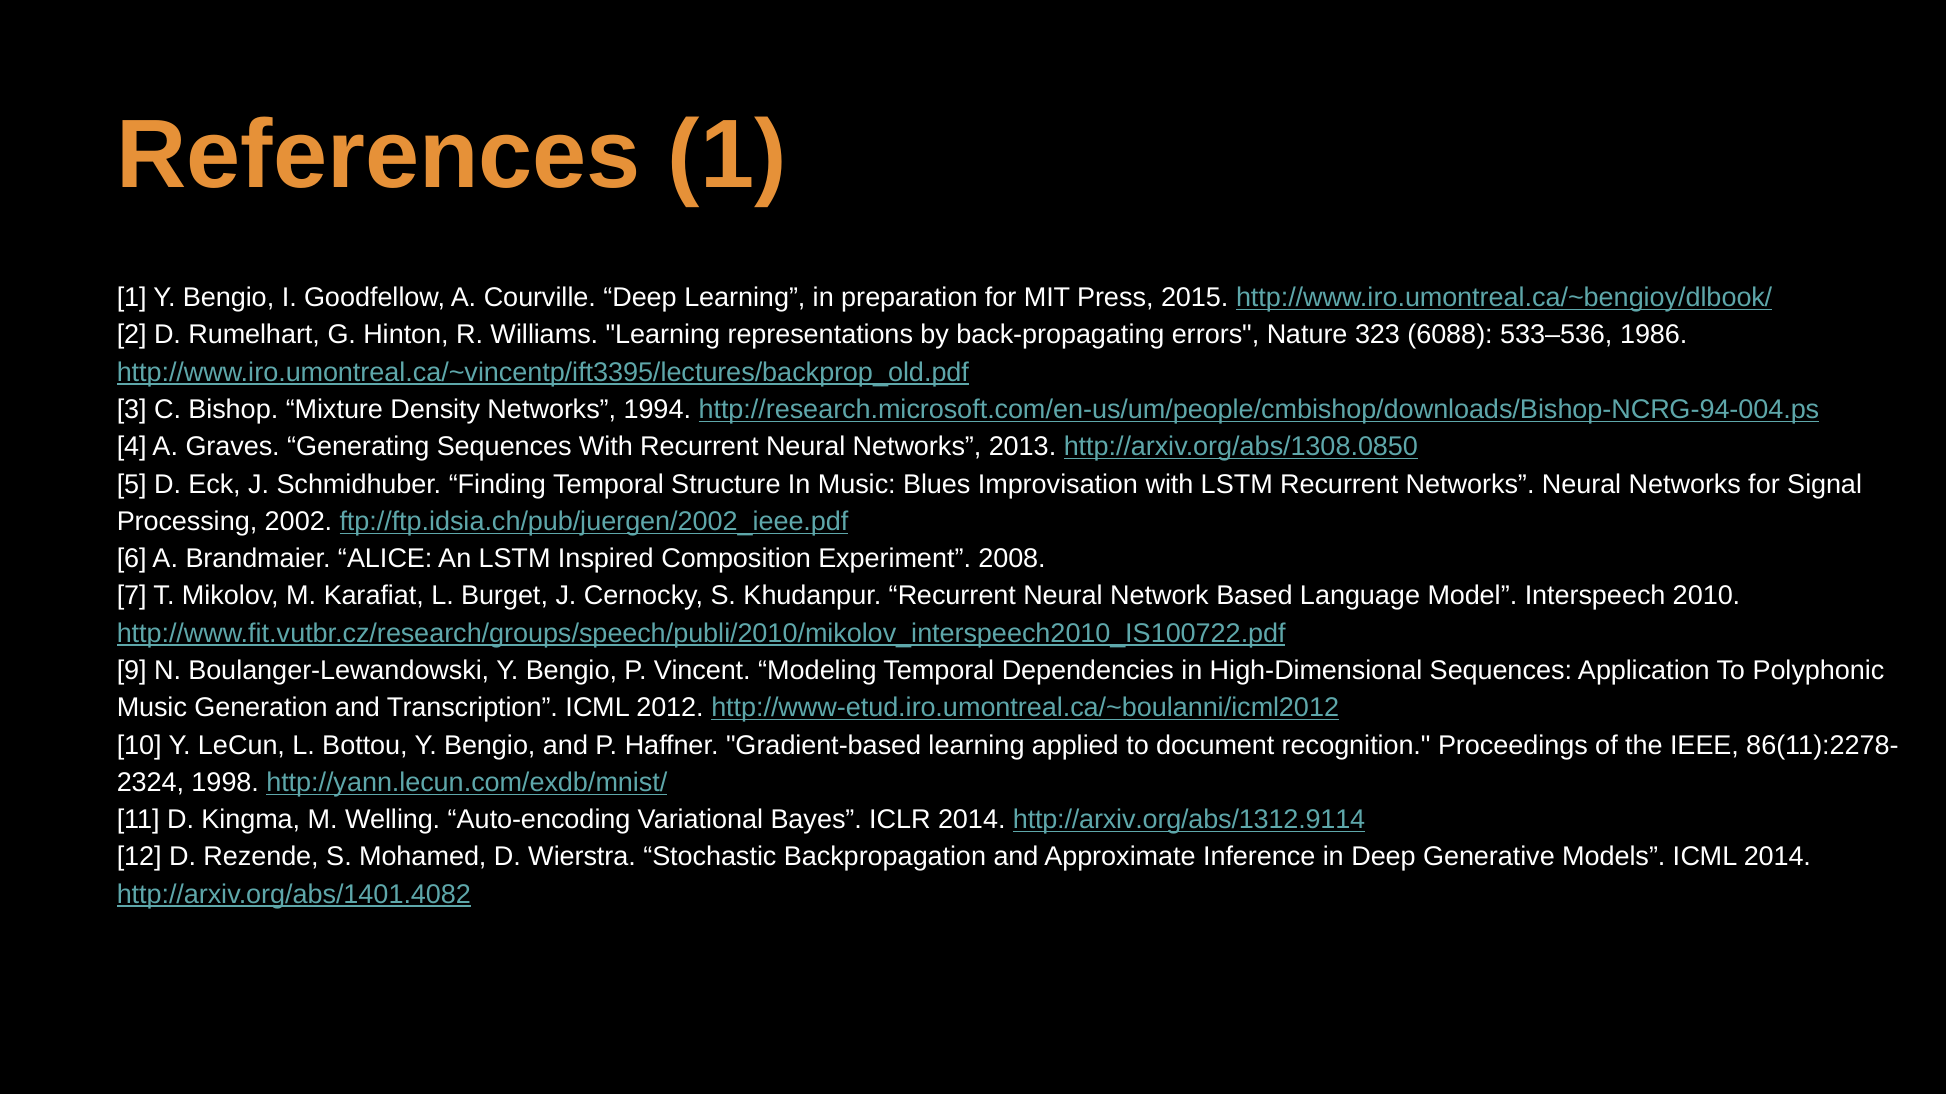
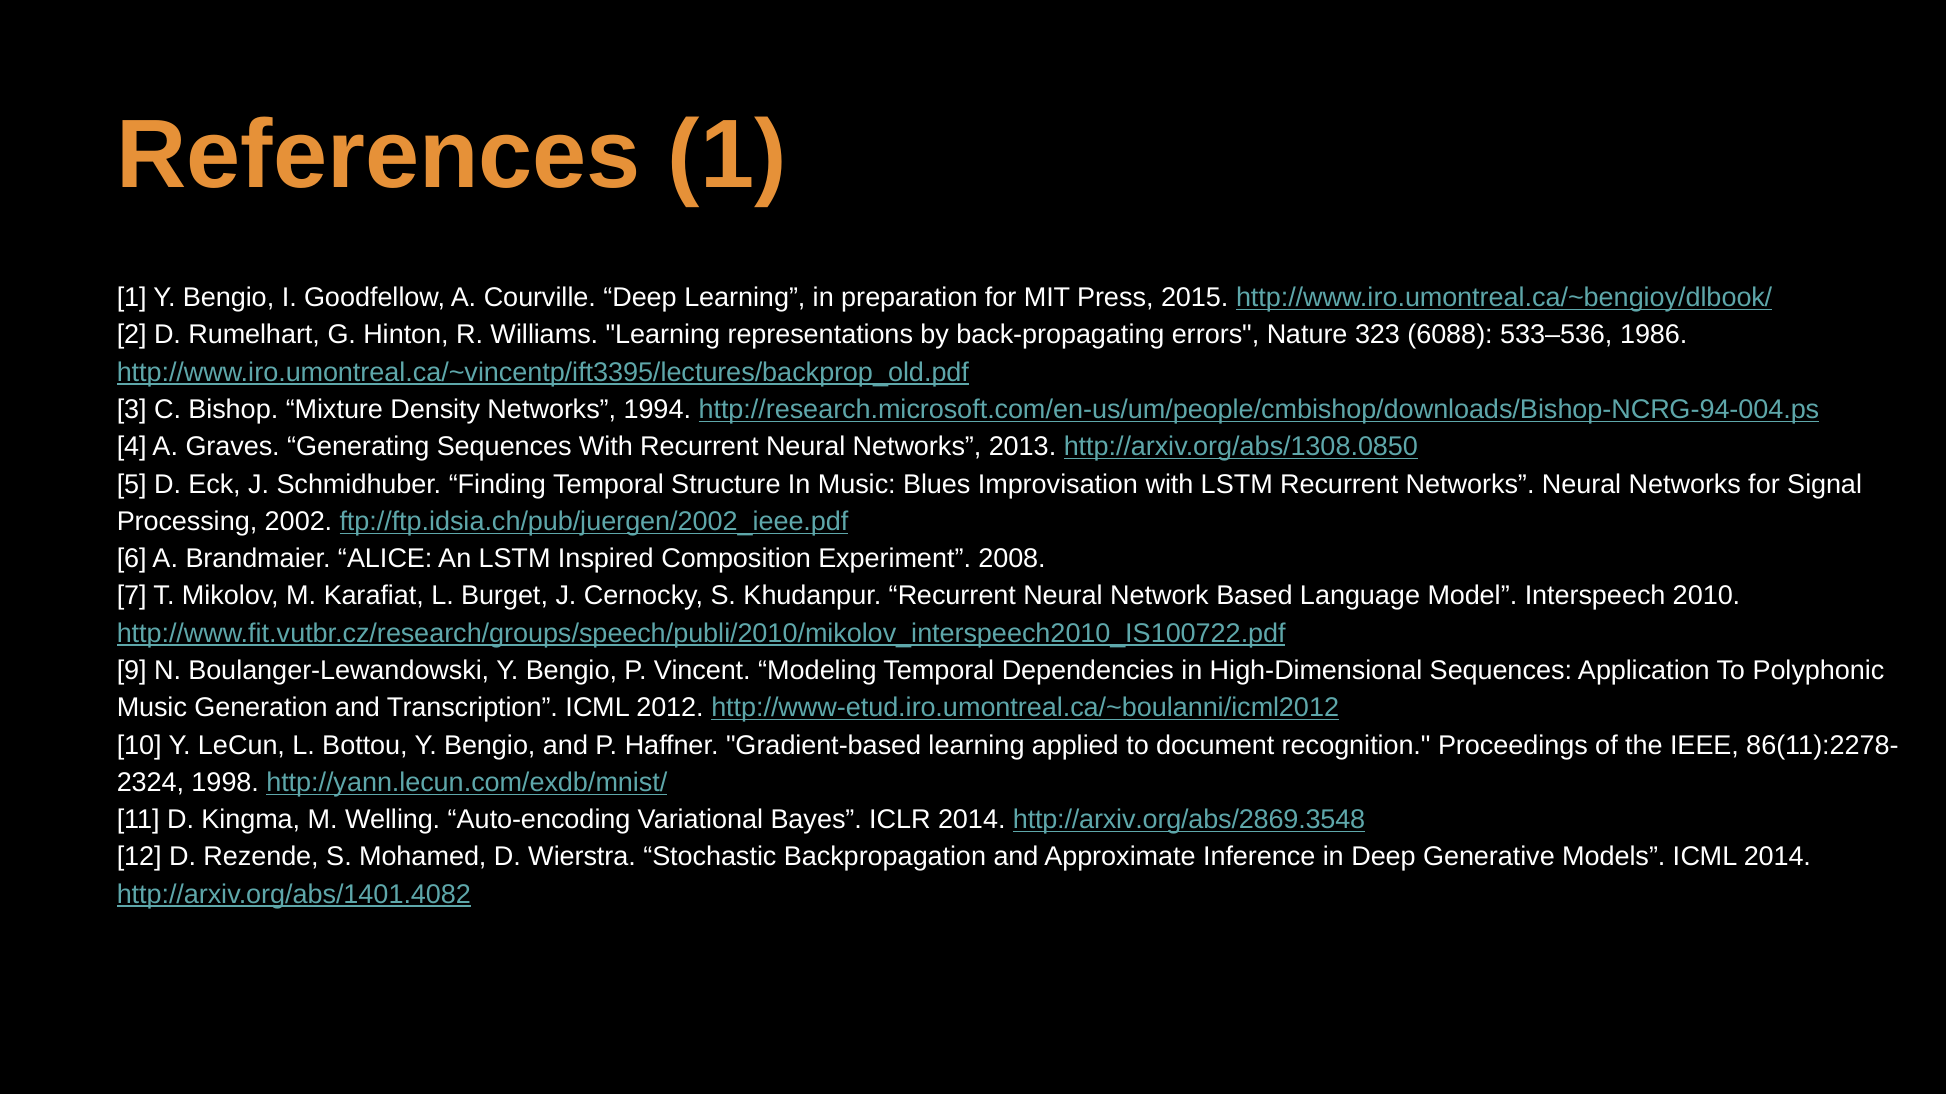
http://arxiv.org/abs/1312.9114: http://arxiv.org/abs/1312.9114 -> http://arxiv.org/abs/2869.3548 (1189, 820)
